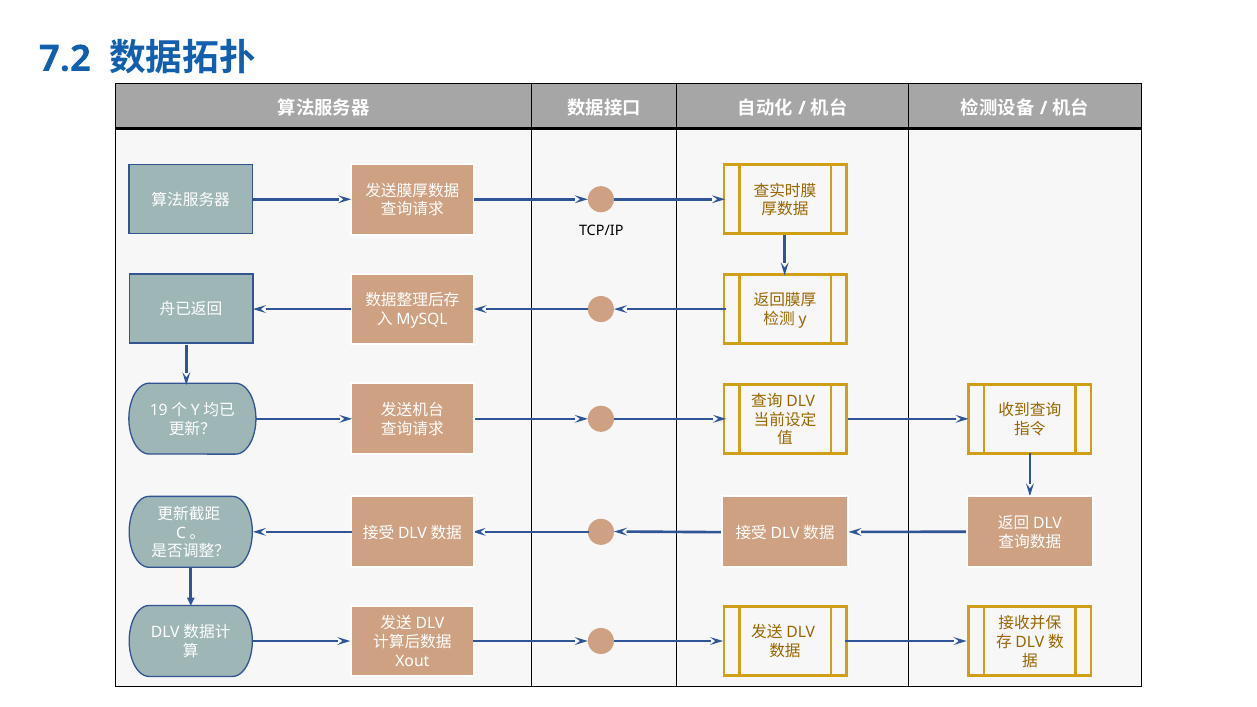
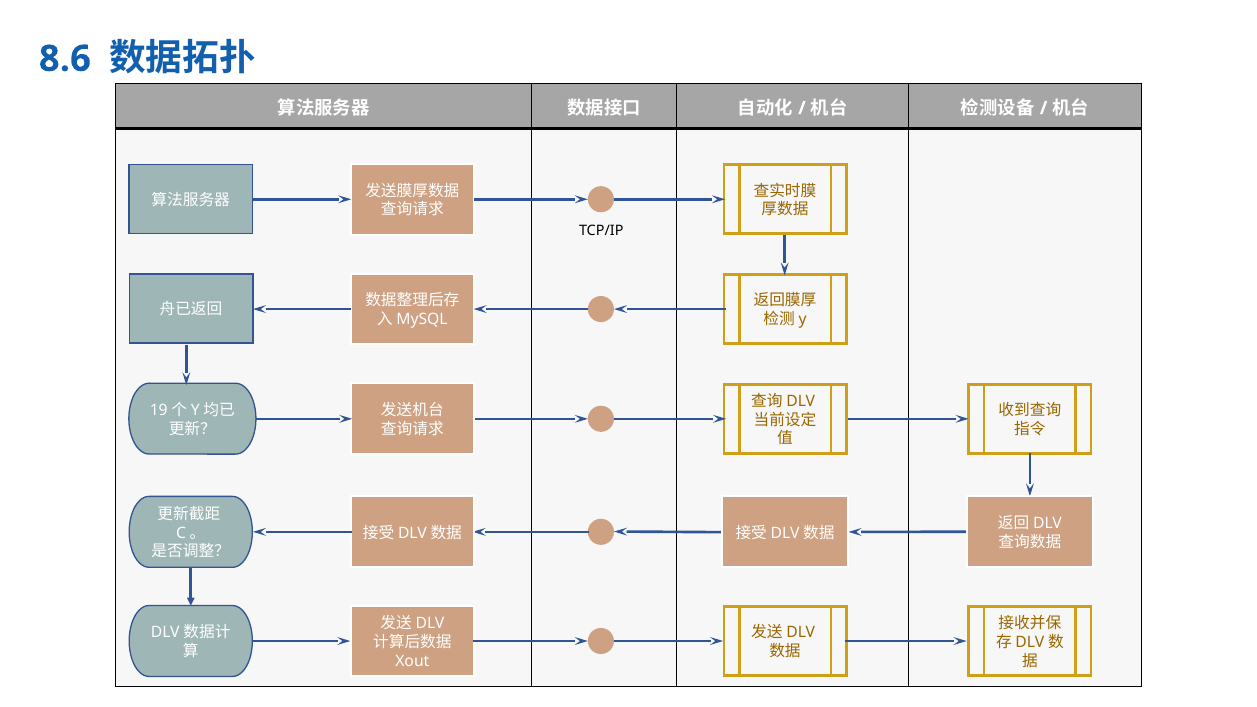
7.2: 7.2 -> 8.6 (65, 59)
